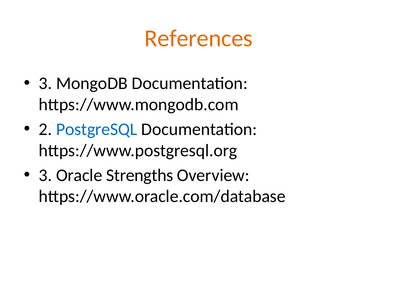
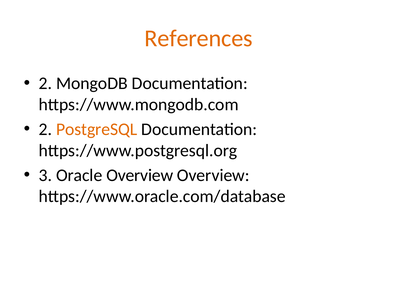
3: 3 -> 2 (45, 83)
PostgreSQL colour: blue -> orange (97, 129)
Oracle Strengths: Strengths -> Overview (140, 175)
